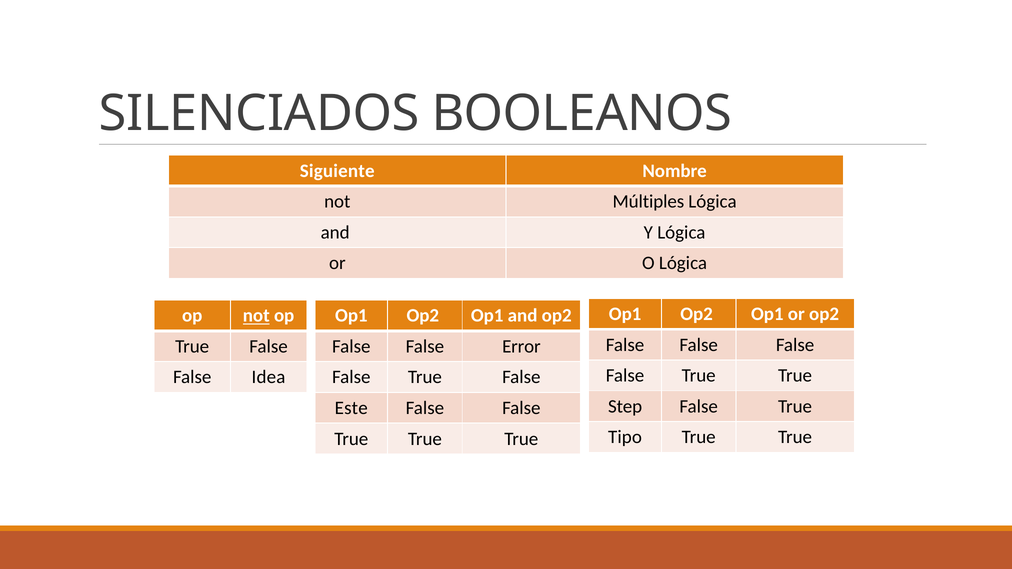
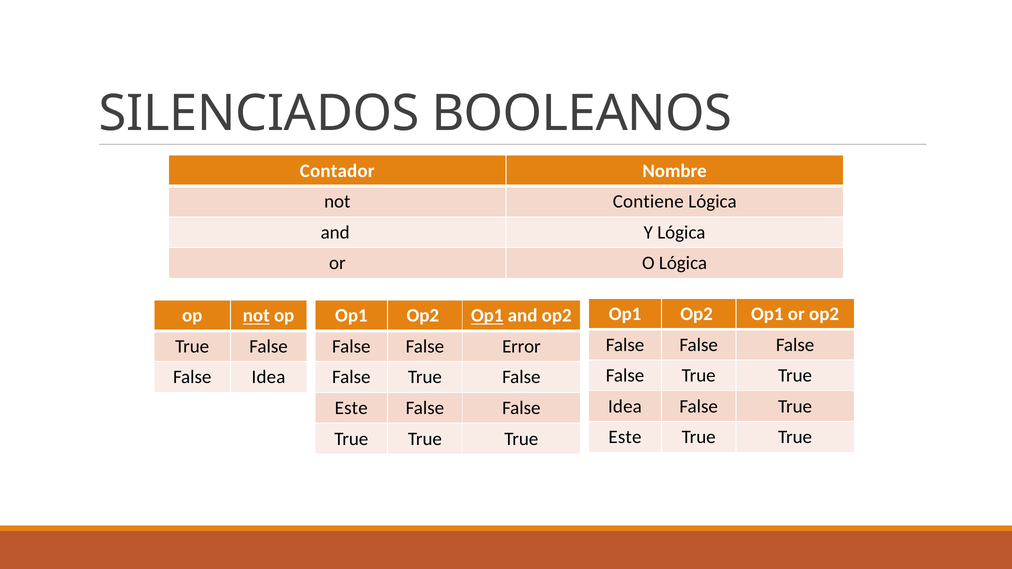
Siguiente: Siguiente -> Contador (337, 171)
Múltiples: Múltiples -> Contiene (648, 202)
Op1 underline: none -> present (487, 316)
Step: Step -> Idea (625, 407)
Tipo: Tipo -> Este (625, 437)
